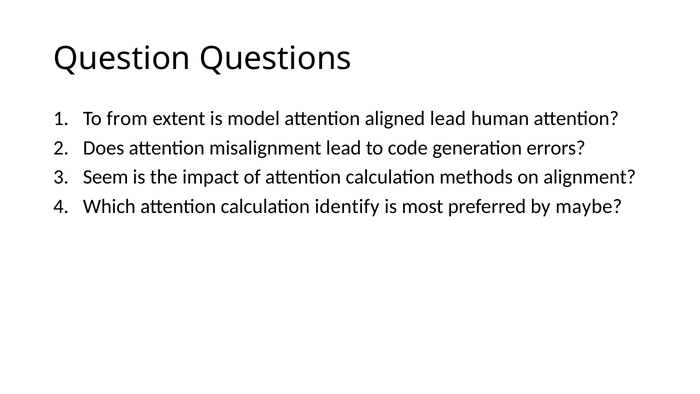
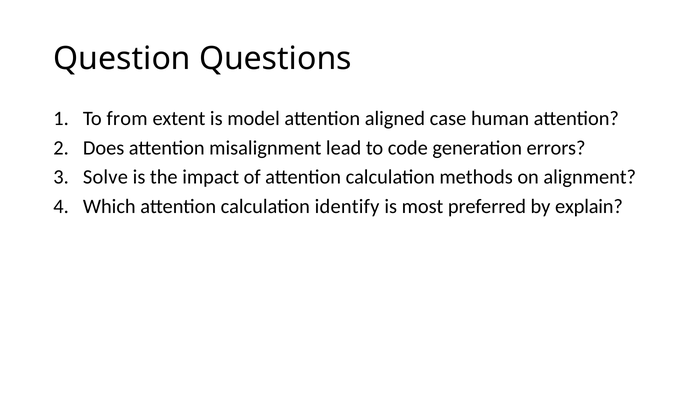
aligned lead: lead -> case (448, 118)
Seem: Seem -> Solve (105, 177)
maybe: maybe -> explain (589, 206)
